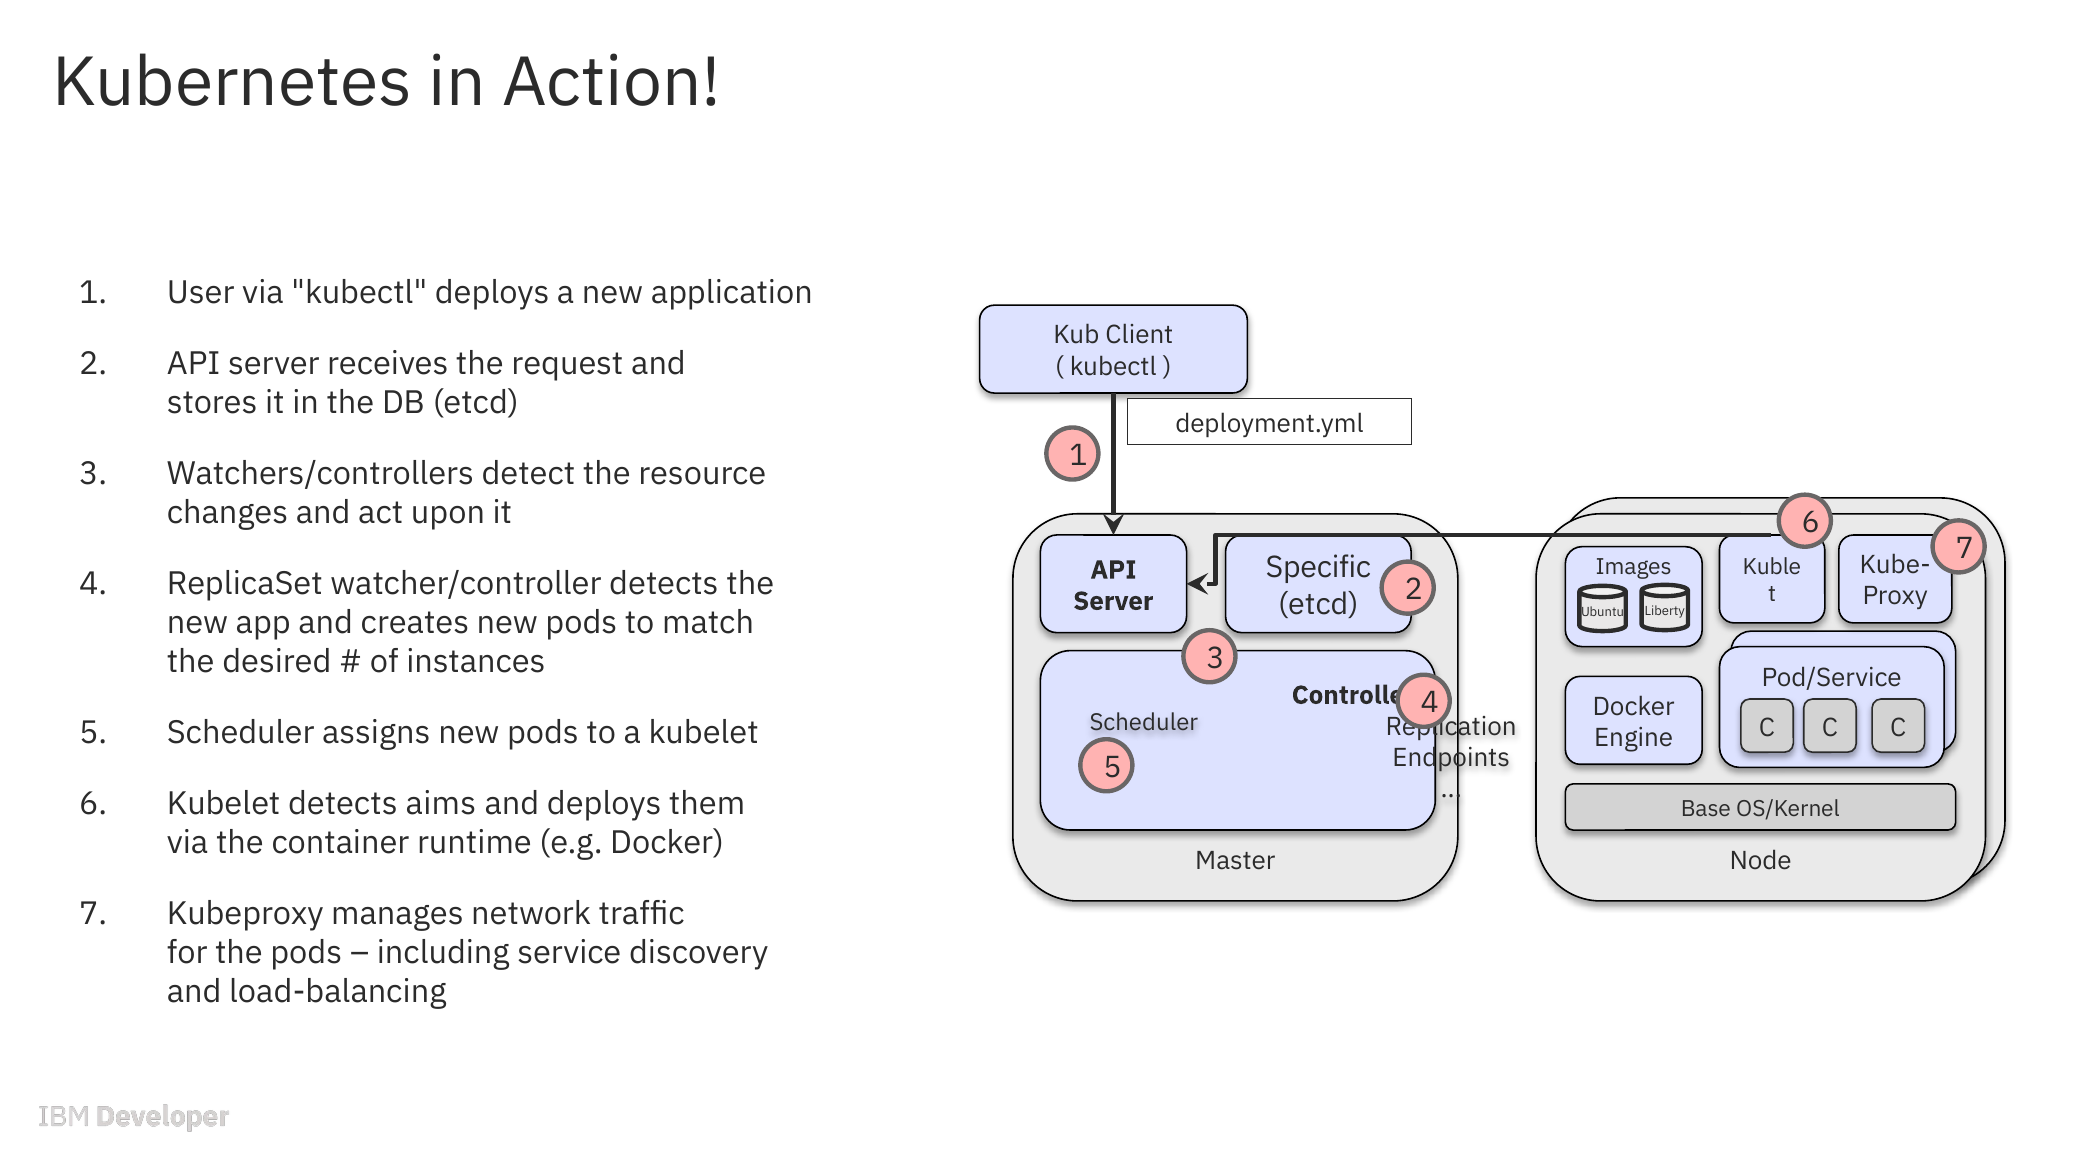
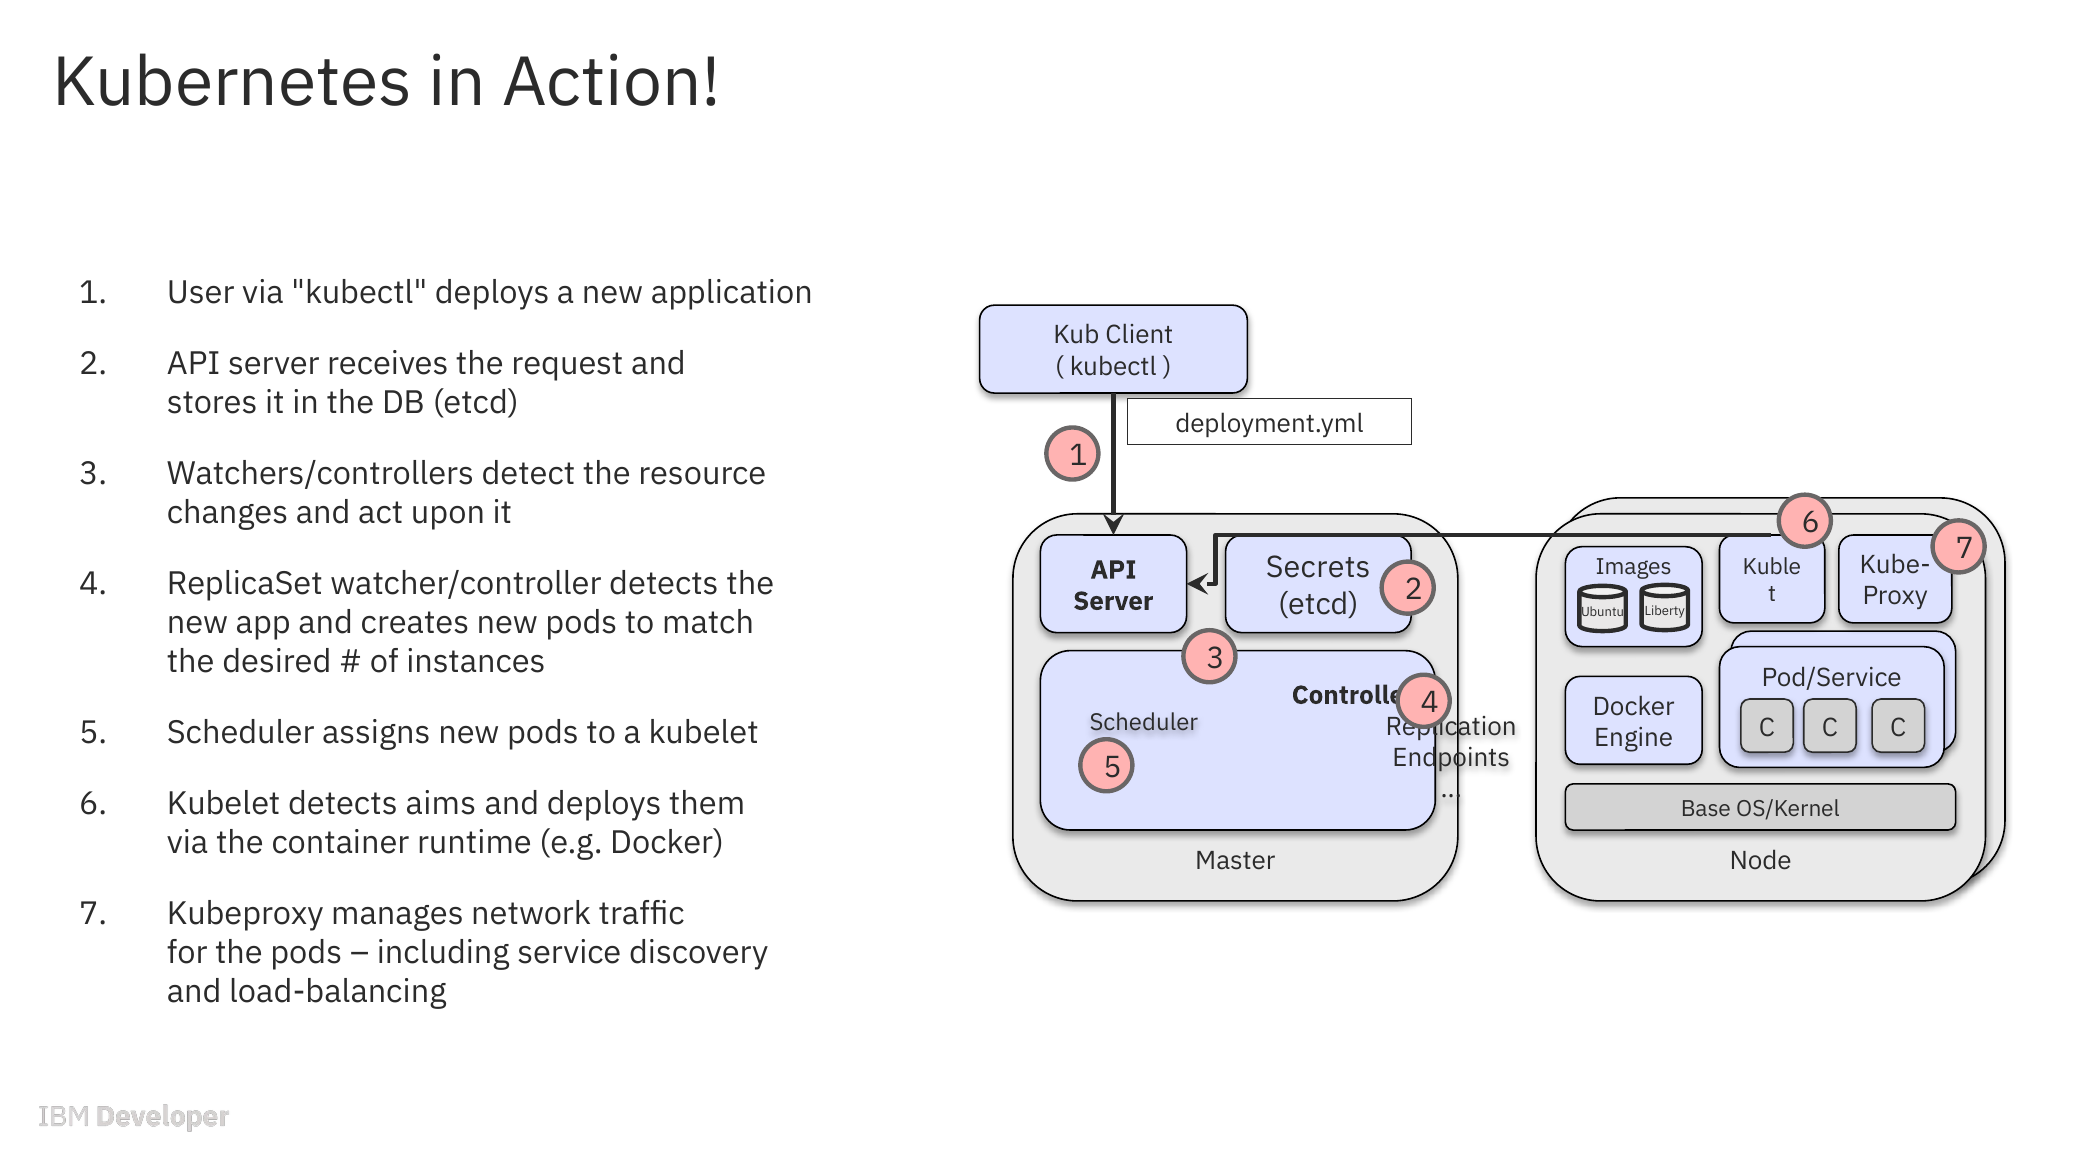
Specific: Specific -> Secrets (1318, 568)
